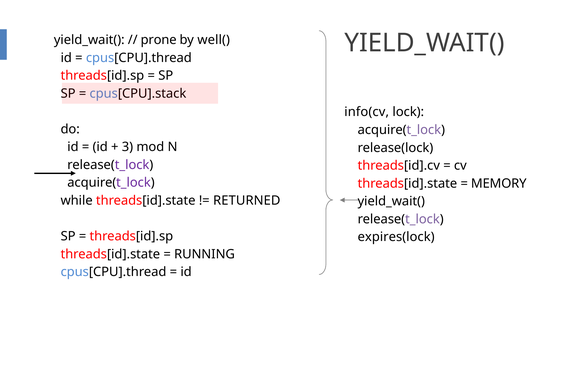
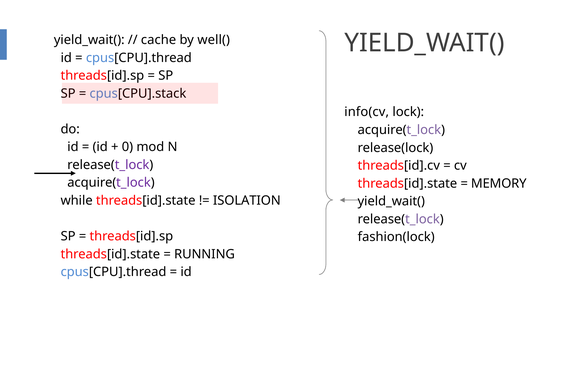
prone: prone -> cache (159, 40)
3: 3 -> 0 (127, 147)
RETURNED: RETURNED -> ISOLATION (247, 200)
expires(lock: expires(lock -> fashion(lock (396, 237)
